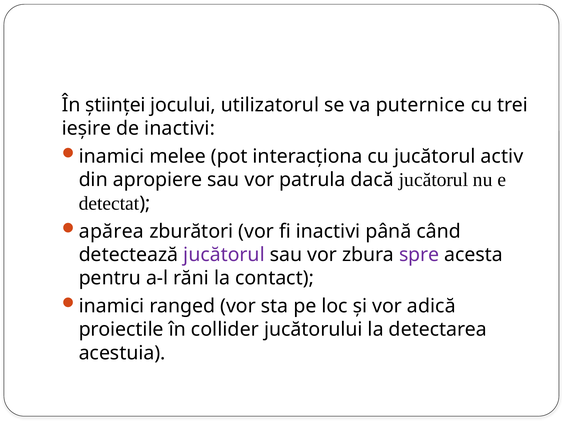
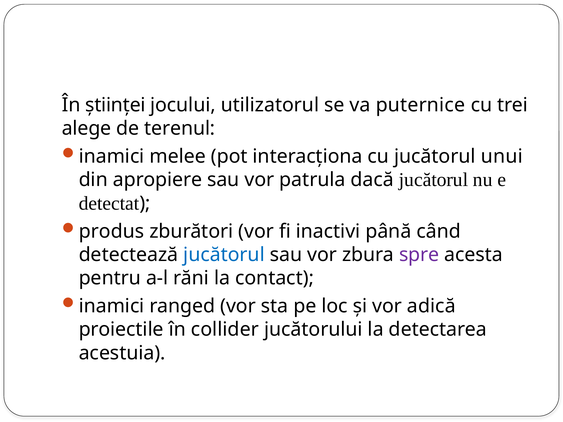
ieșire: ieșire -> alege (87, 128)
de inactivi: inactivi -> terenul (180, 128)
activ: activ -> unui (502, 156)
apărea: apărea -> produs (112, 231)
jucătorul colour: purple -> blue (224, 255)
